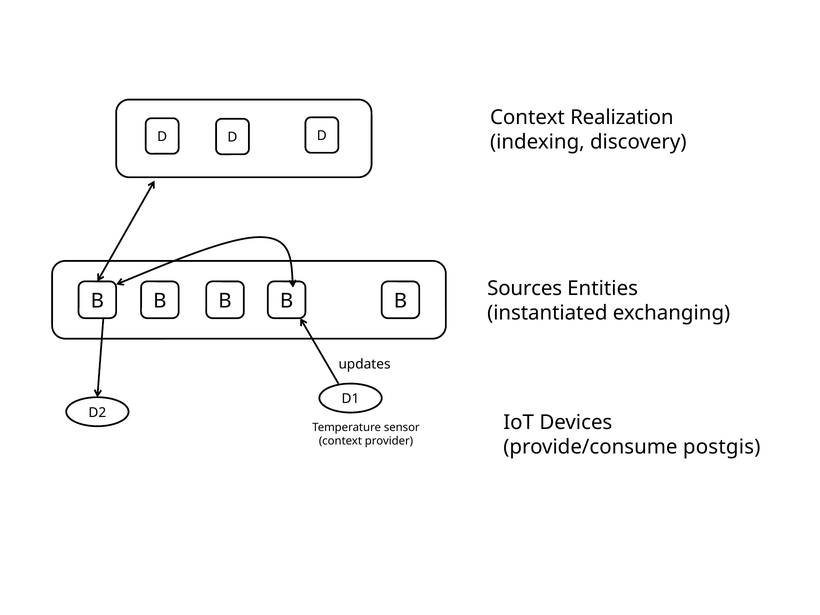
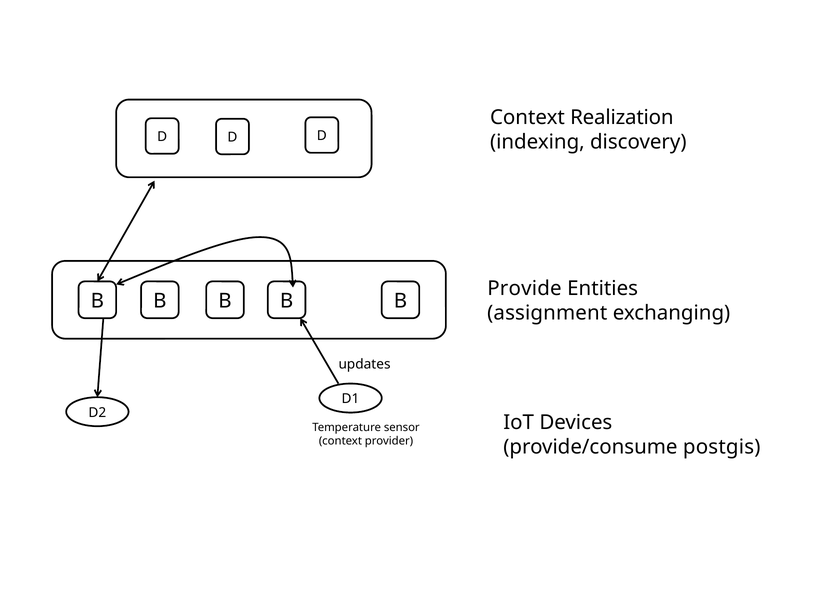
Sources: Sources -> Provide (524, 289)
instantiated: instantiated -> assignment (547, 313)
